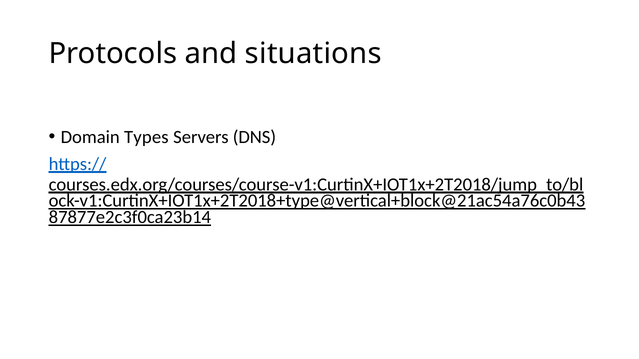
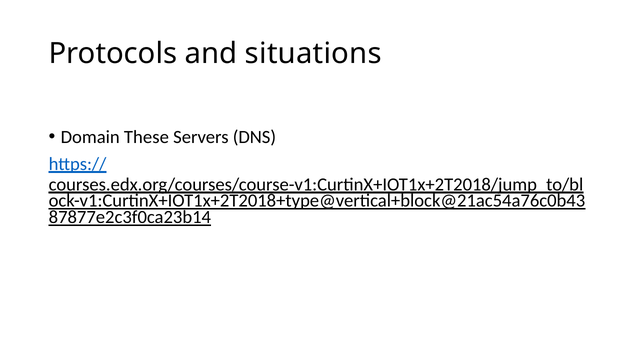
Types: Types -> These (146, 137)
